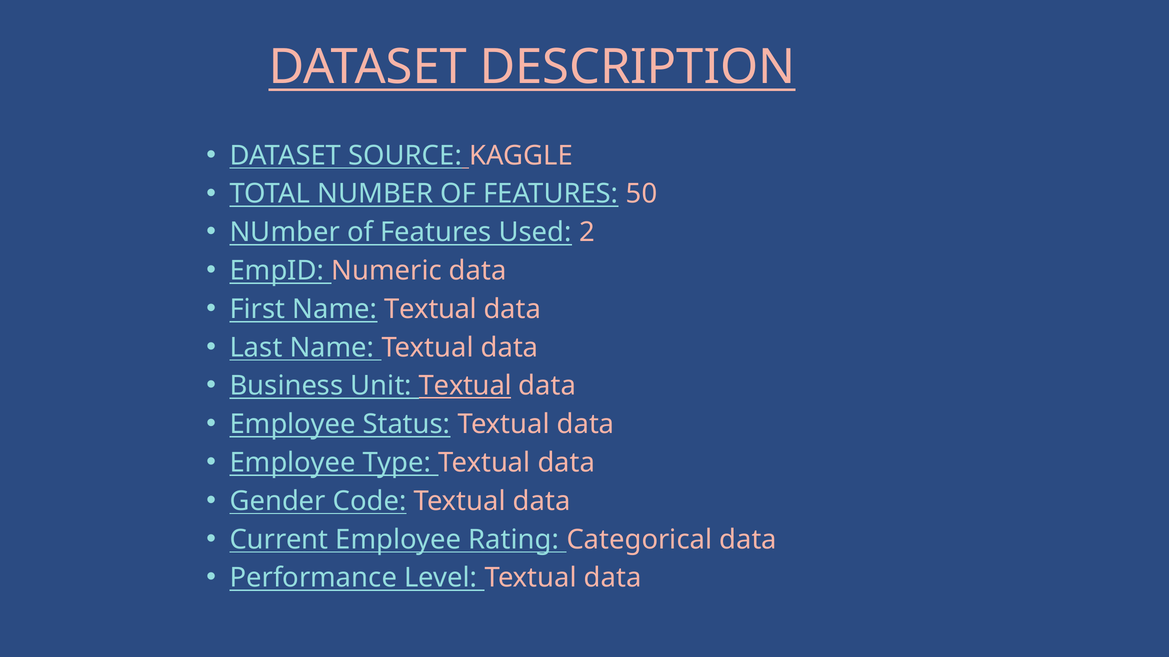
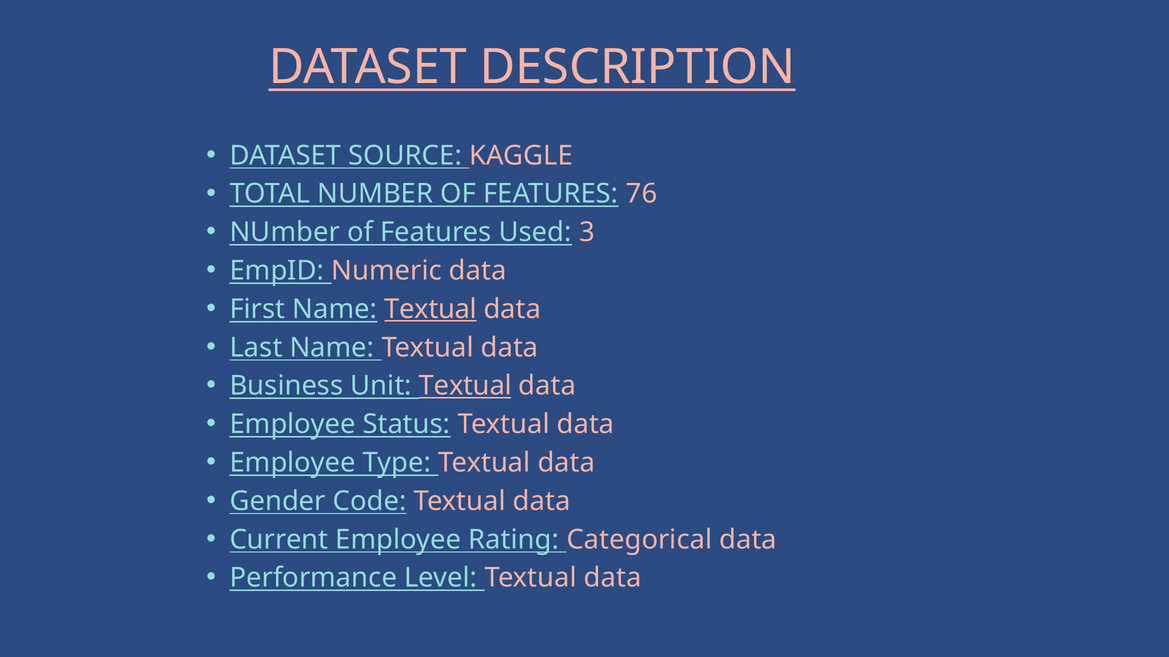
50: 50 -> 76 (642, 194)
2: 2 -> 3 (587, 233)
Textual underline: none -> present (431, 309)
